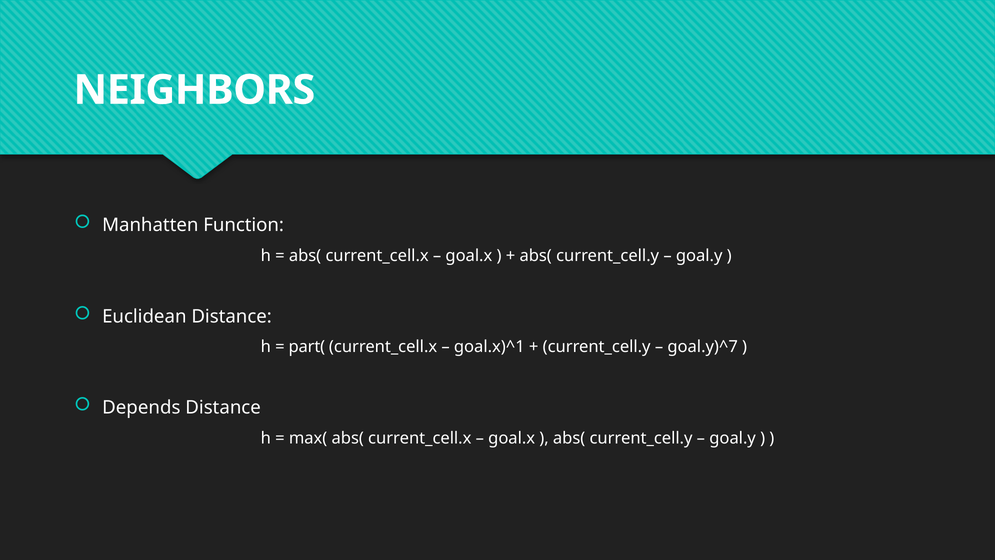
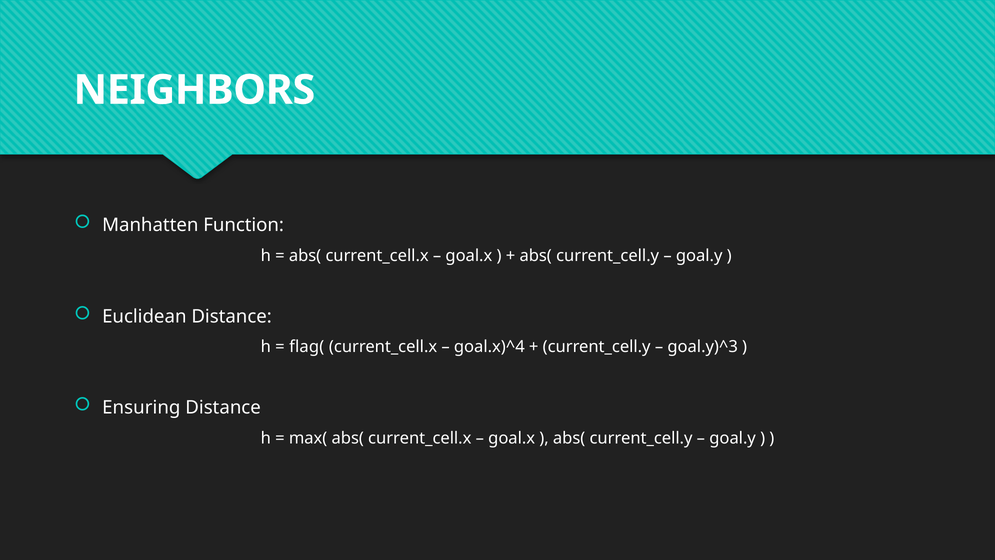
part(: part( -> flag( (307, 347)
goal.x)^1: goal.x)^1 -> goal.x)^4 (489, 347)
goal.y)^7: goal.y)^7 -> goal.y)^3 (703, 347)
Depends: Depends -> Ensuring (141, 408)
